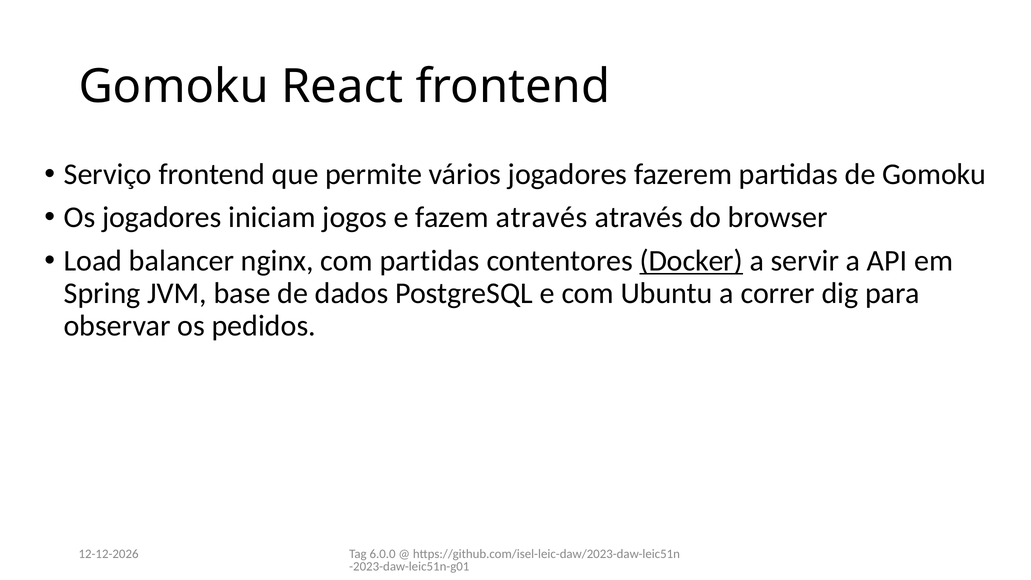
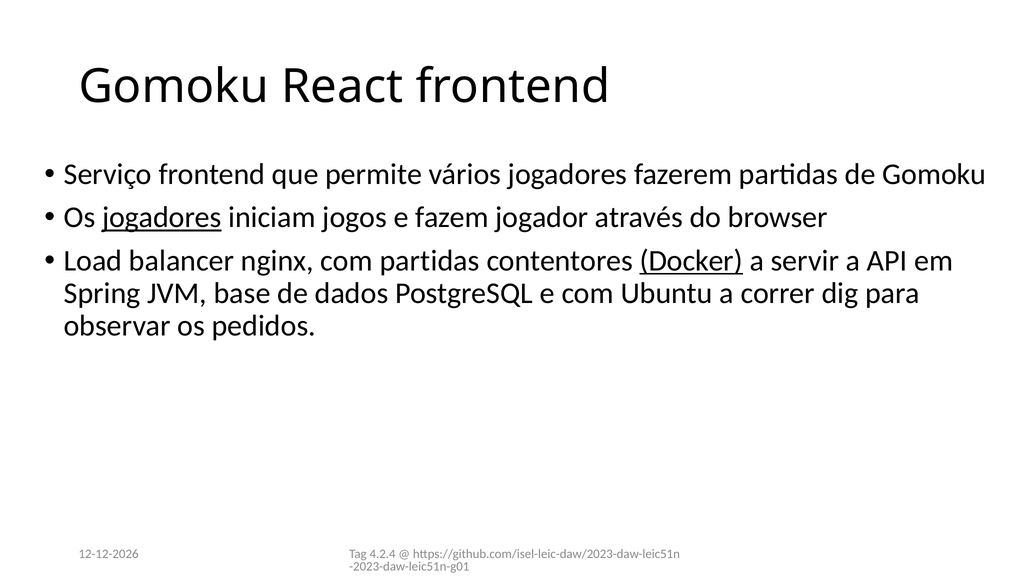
jogadores underline: none -> present (162, 218)
fazem através: através -> jogador (542, 218)
6.0.0: 6.0.0 -> 4.2.4 (383, 554)
